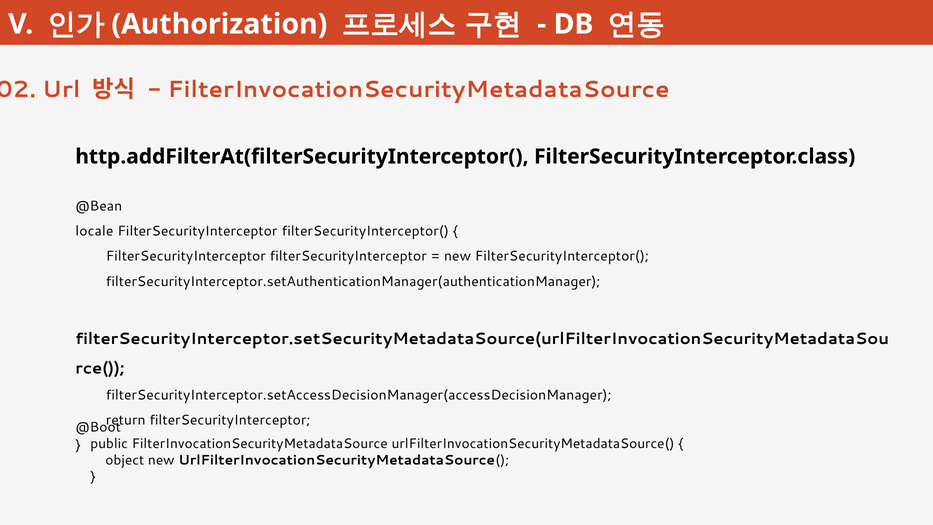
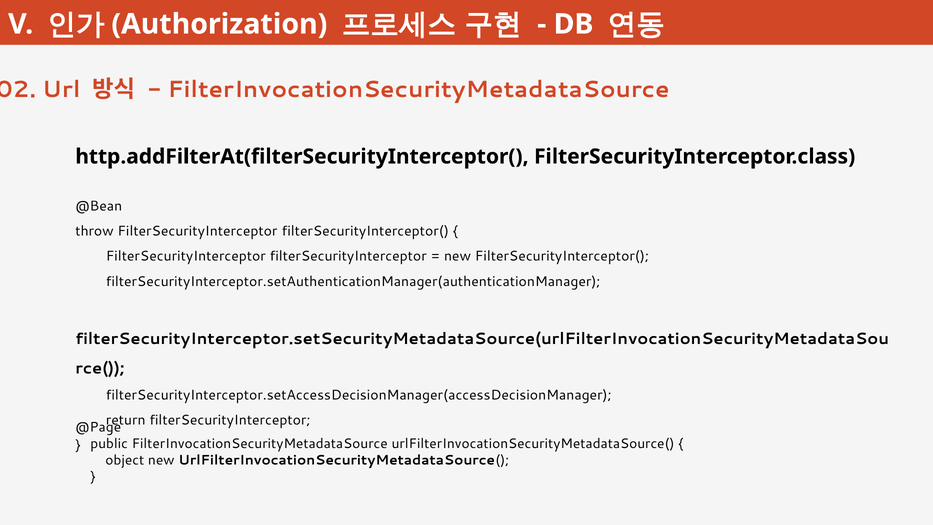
locale: locale -> throw (94, 231)
@Boot: @Boot -> @Page (98, 427)
